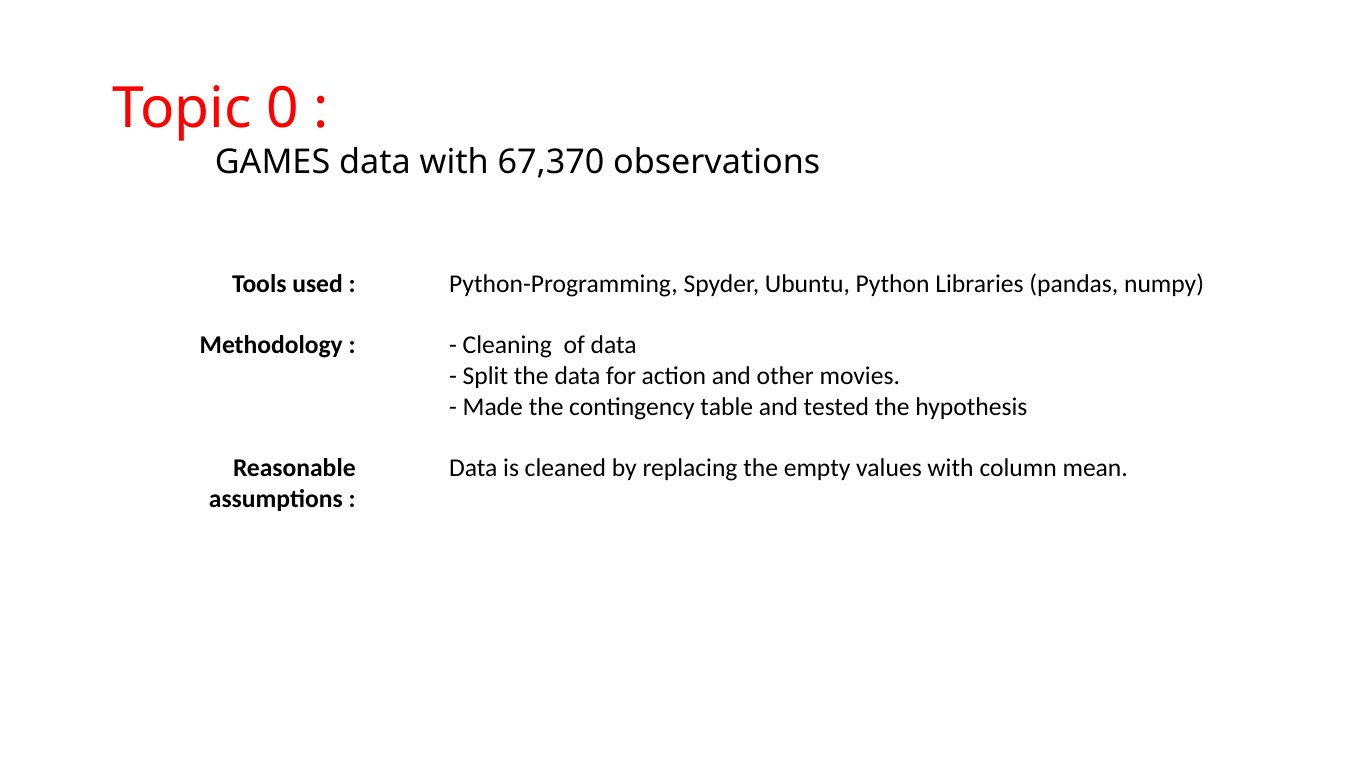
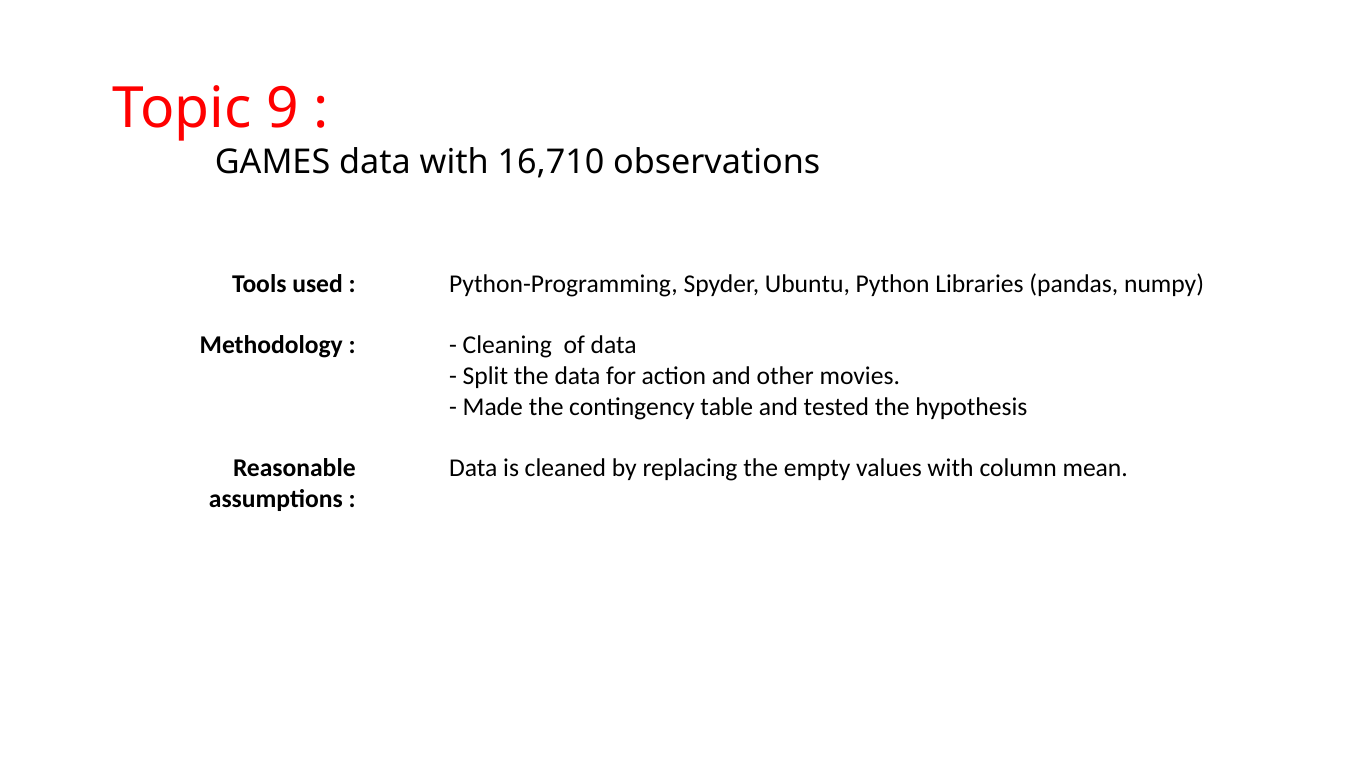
0: 0 -> 9 (282, 109)
67,370: 67,370 -> 16,710 (551, 162)
